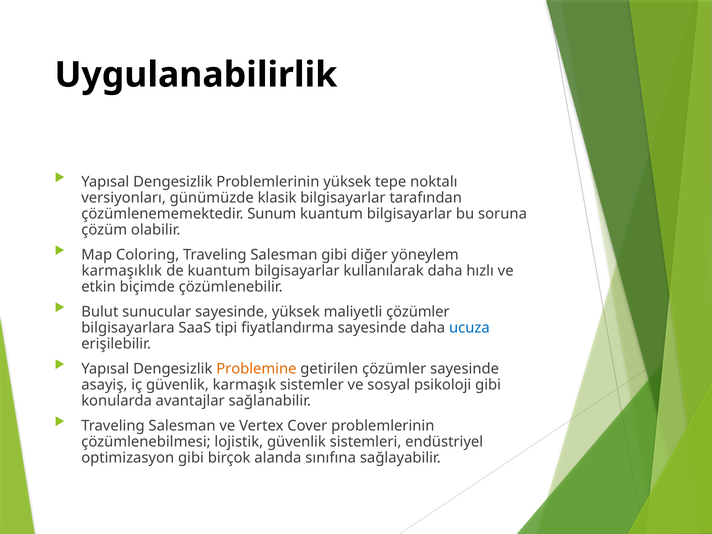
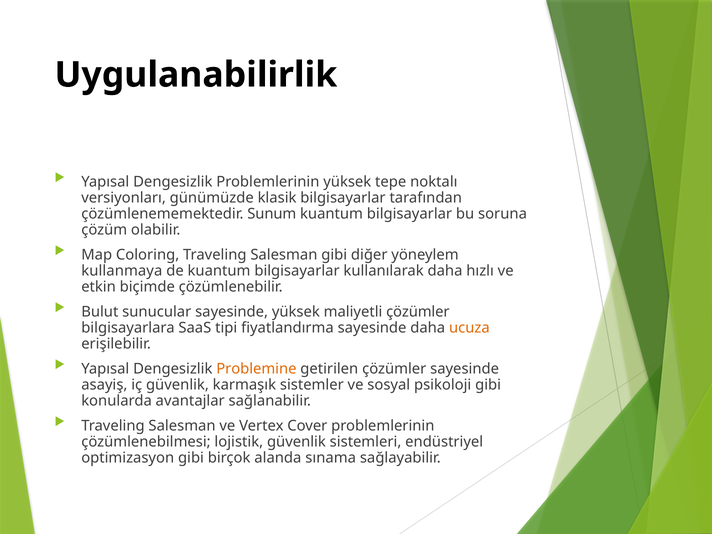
karmaşıklık: karmaşıklık -> kullanmaya (122, 271)
ucuza colour: blue -> orange (469, 328)
sınıfına: sınıfına -> sınama (331, 458)
